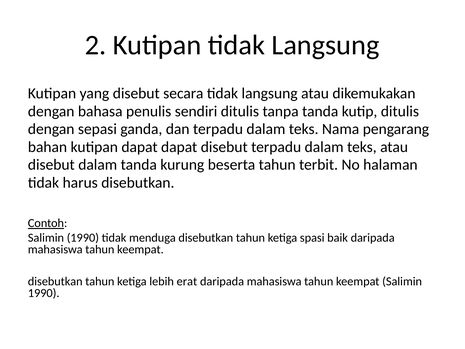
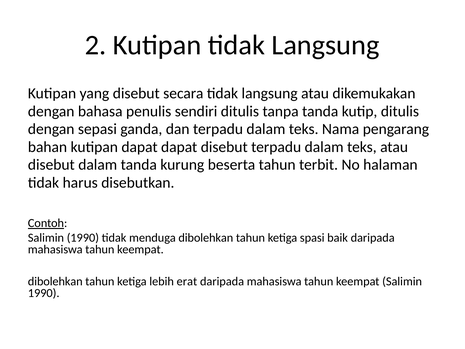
menduga disebutkan: disebutkan -> dibolehkan (206, 238)
disebutkan: disebutkan -> dibolehkan (55, 281)
